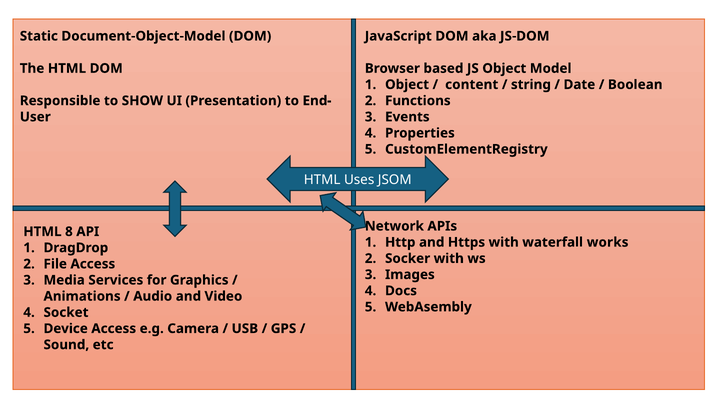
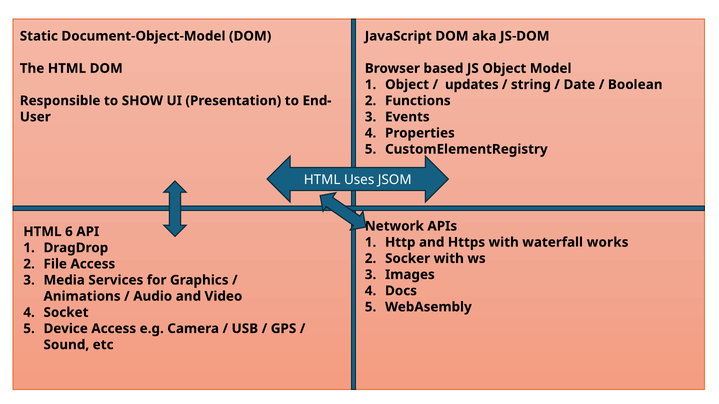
content: content -> updates (472, 85)
8: 8 -> 6 (69, 232)
